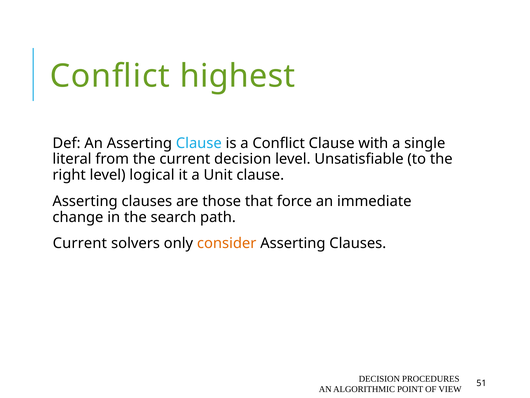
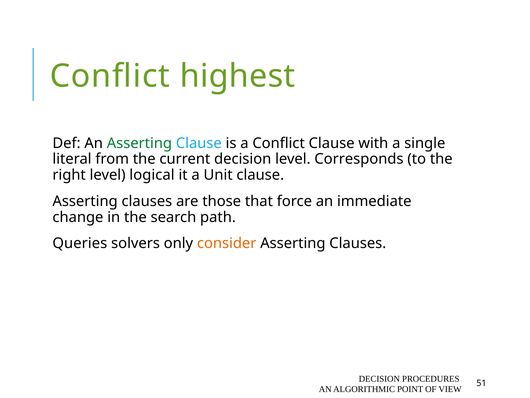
Asserting colour: black -> green (139, 143)
Unsatisfiable: Unsatisfiable -> Corresponds (359, 159)
Current: Current -> Queries (80, 243)
